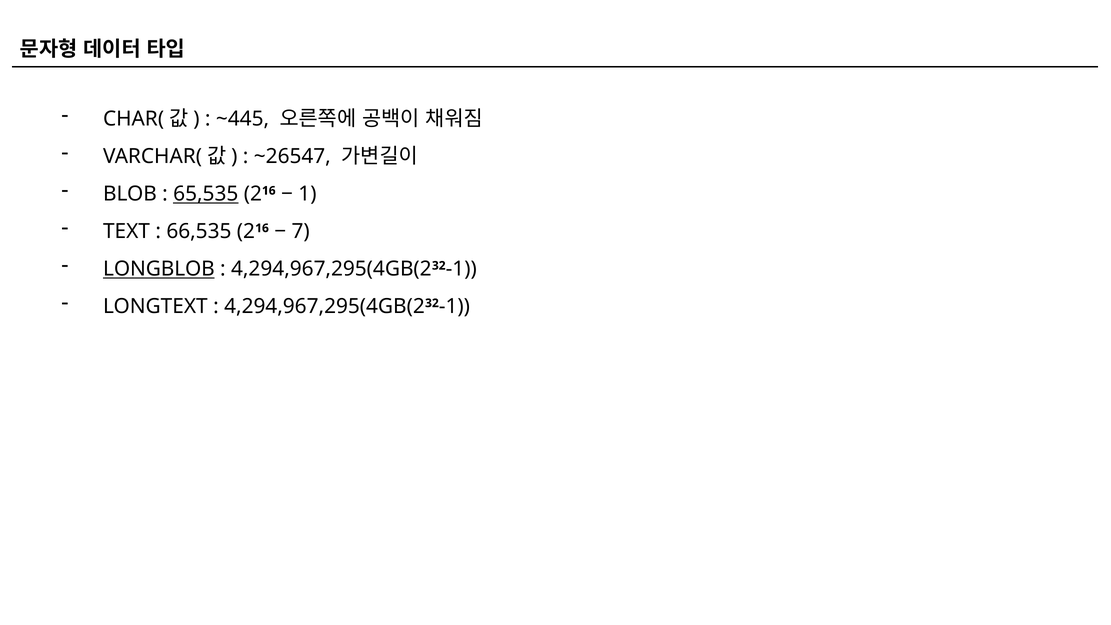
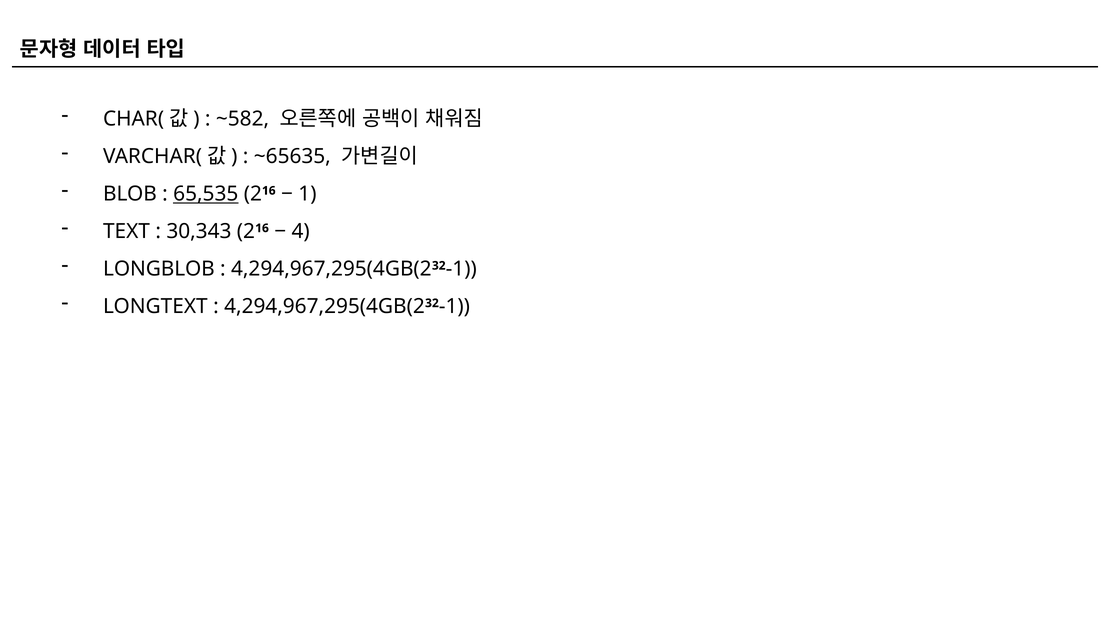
~445: ~445 -> ~582 (243, 119)
~26547: ~26547 -> ~65635 (292, 156)
66,535: 66,535 -> 30,343 (199, 231)
7: 7 -> 4 (301, 231)
LONGBLOB underline: present -> none (159, 269)
